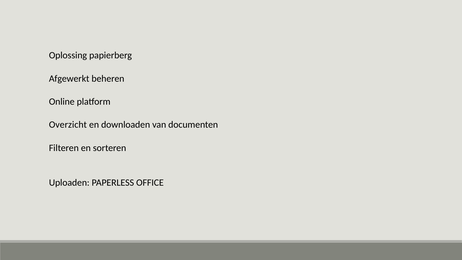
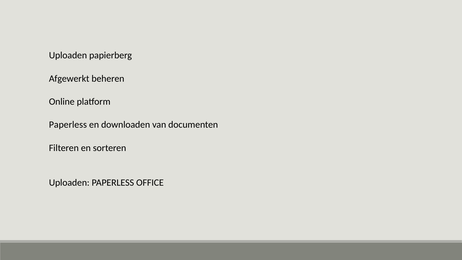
Oplossing: Oplossing -> Uploaden (68, 55)
Overzicht: Overzicht -> Paperless (68, 125)
